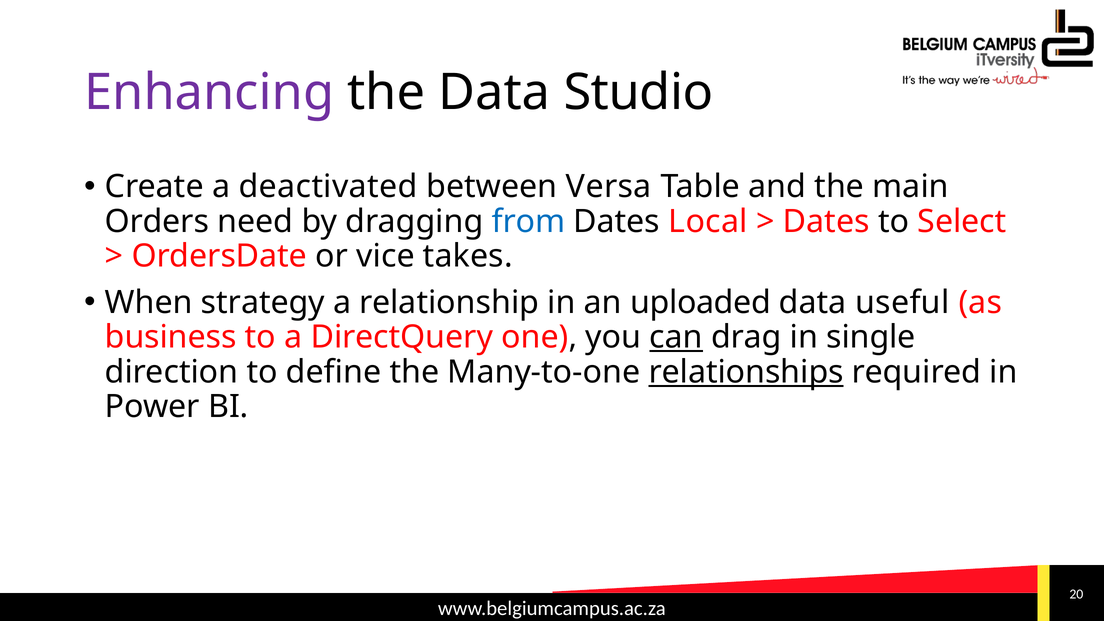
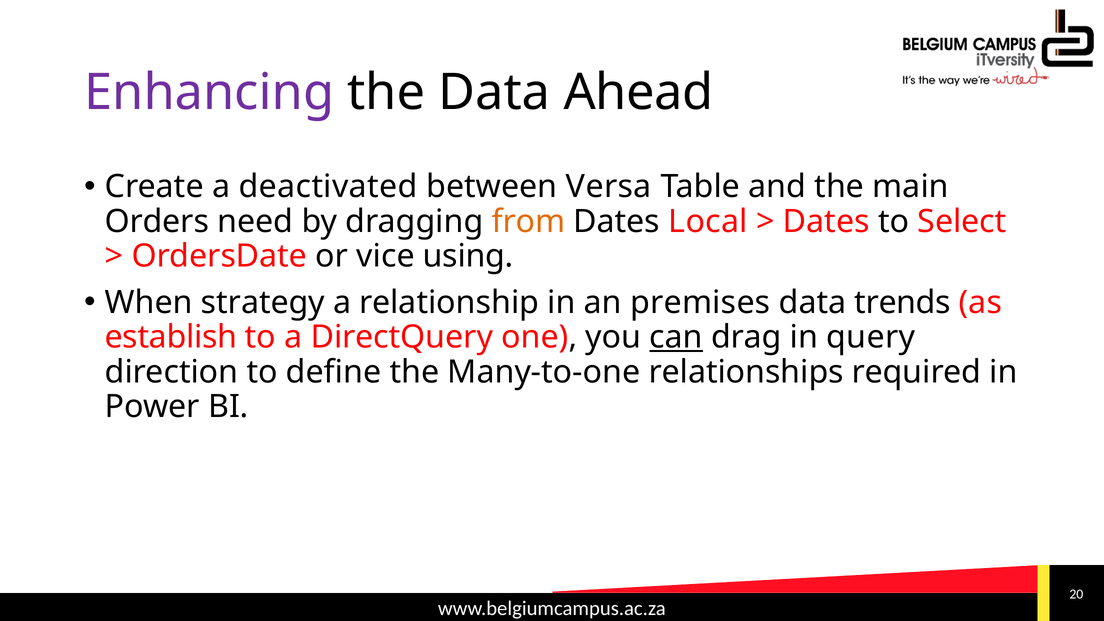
Studio: Studio -> Ahead (638, 93)
from colour: blue -> orange (528, 221)
takes: takes -> using (468, 256)
uploaded: uploaded -> premises (700, 303)
useful: useful -> trends (903, 303)
business: business -> establish (171, 337)
single: single -> query (871, 337)
relationships underline: present -> none (746, 372)
